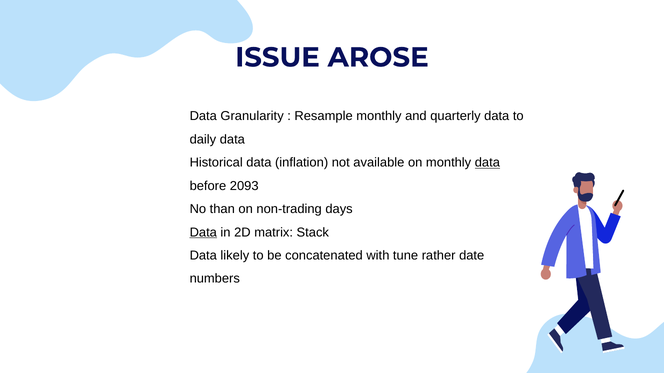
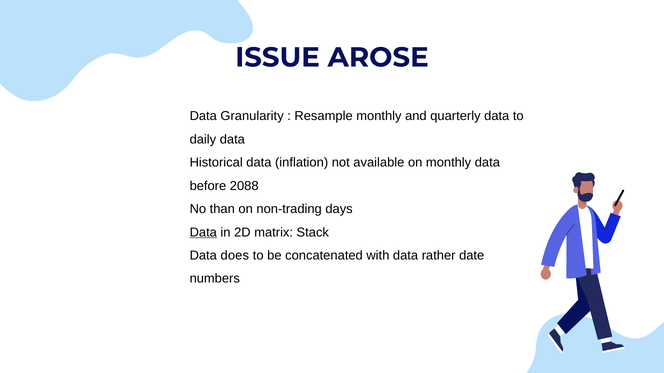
data underline: present -> none (487, 163)
2093: 2093 -> 2088 (244, 186)
likely: likely -> does (235, 256)
with tune: tune -> data (406, 256)
